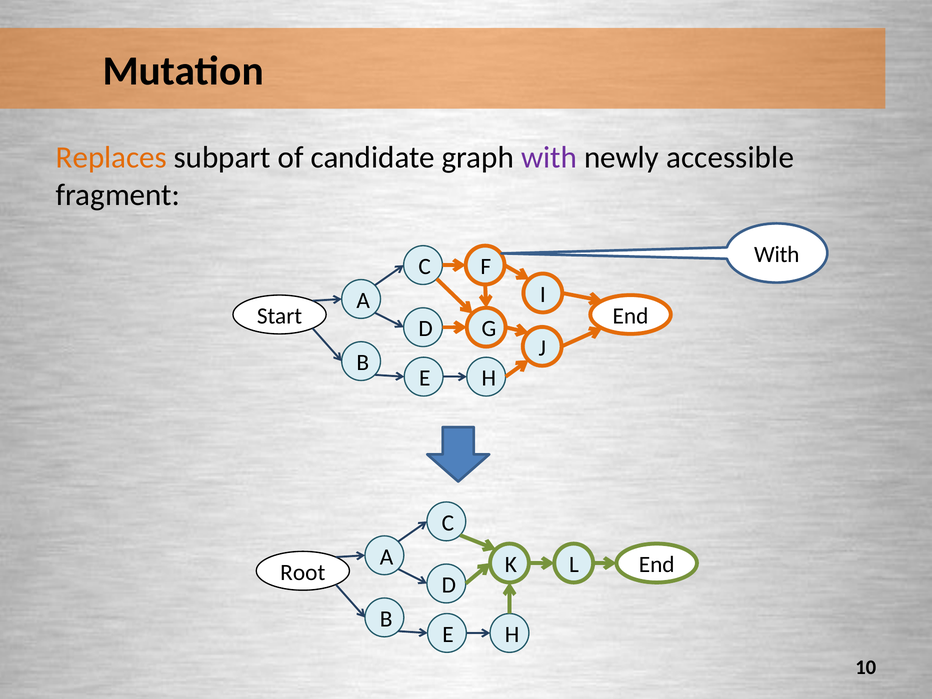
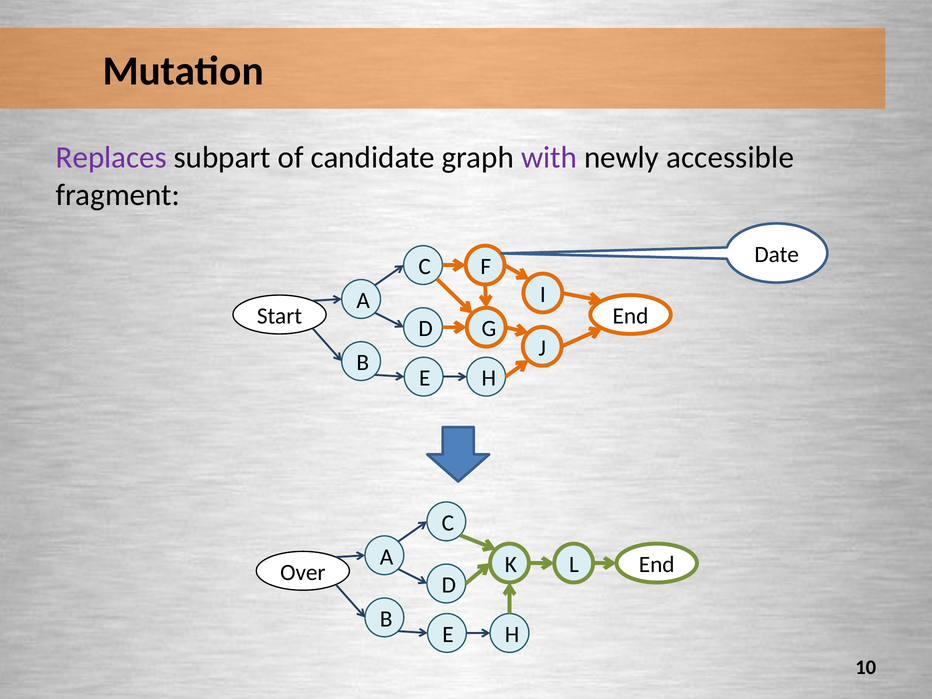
Replaces colour: orange -> purple (111, 158)
With: With -> Date (777, 255)
Root: Root -> Over (303, 572)
